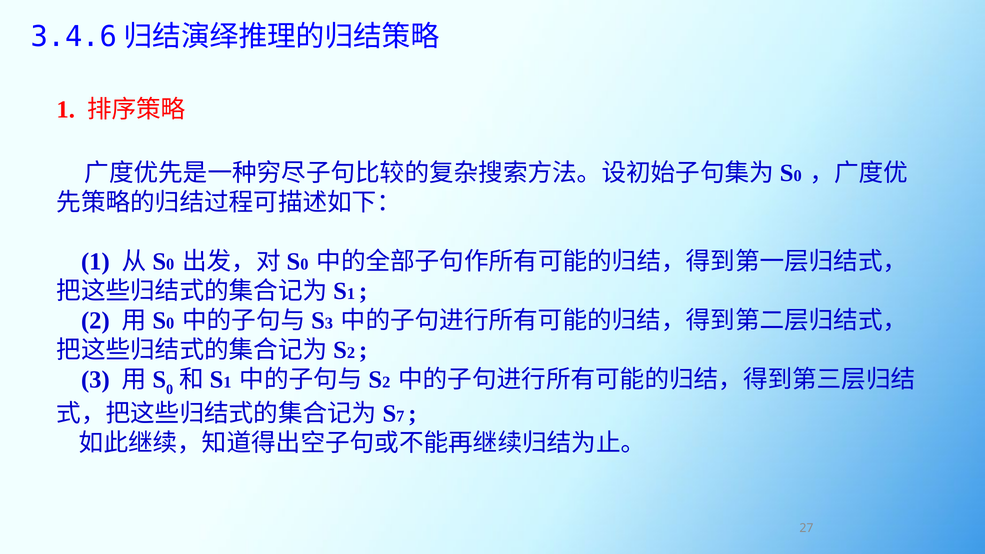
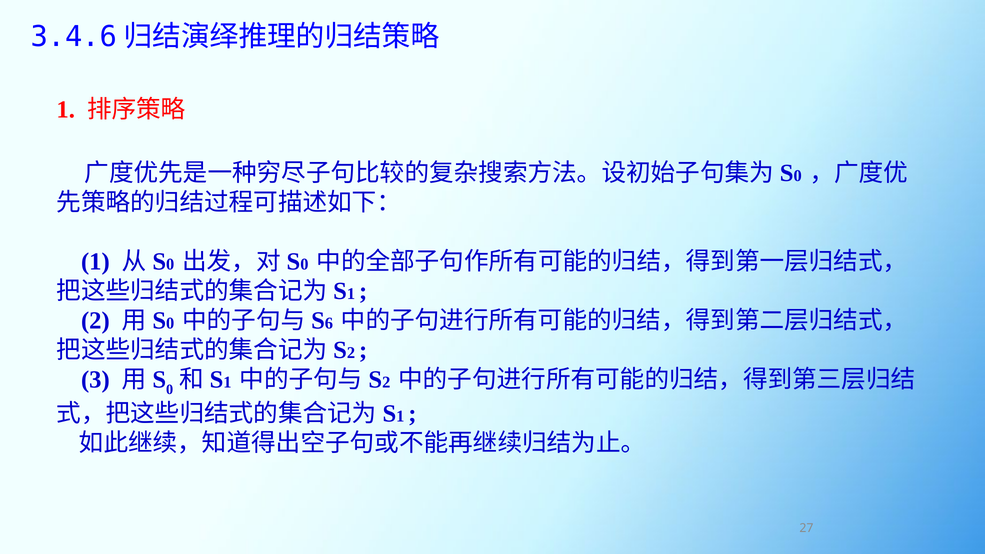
3: 3 -> 6 (329, 323)
7: 7 -> 1 (400, 416)
